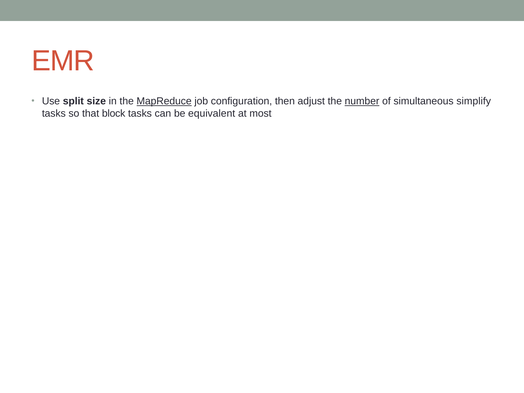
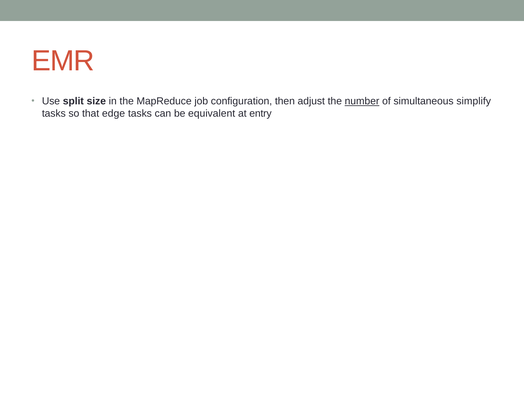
MapReduce underline: present -> none (164, 101)
block: block -> edge (114, 113)
most: most -> entry (261, 113)
